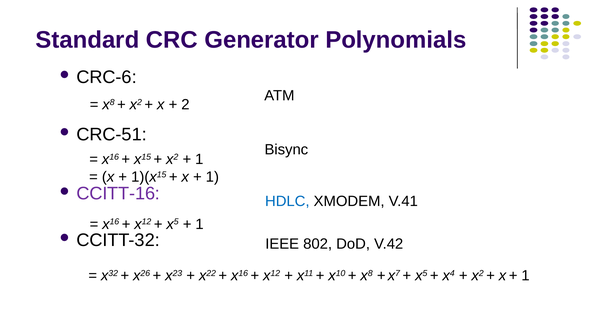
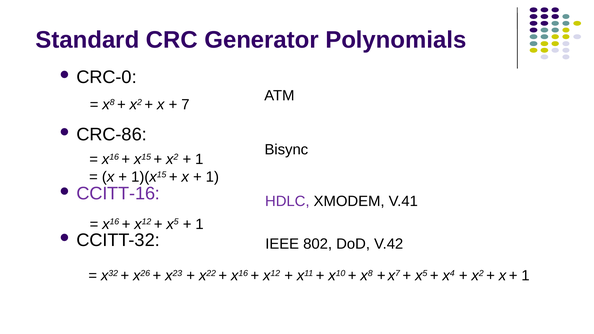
CRC-6: CRC-6 -> CRC-0 (107, 77)
2: 2 -> 7 (185, 105)
CRC-51: CRC-51 -> CRC-86 (112, 135)
HDLC colour: blue -> purple (287, 201)
